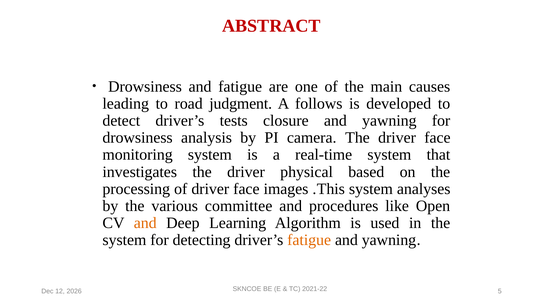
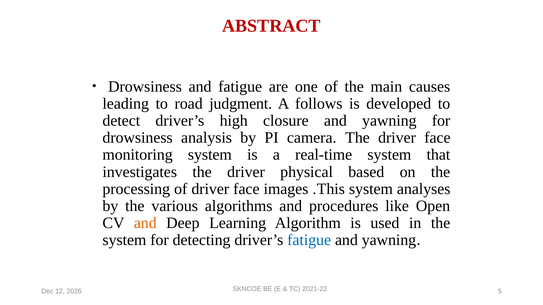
tests: tests -> high (234, 121)
committee: committee -> algorithms (239, 206)
fatigue colour: orange -> blue (309, 240)
